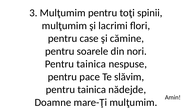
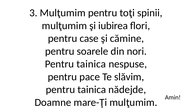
lacrimi: lacrimi -> iubirea (113, 26)
